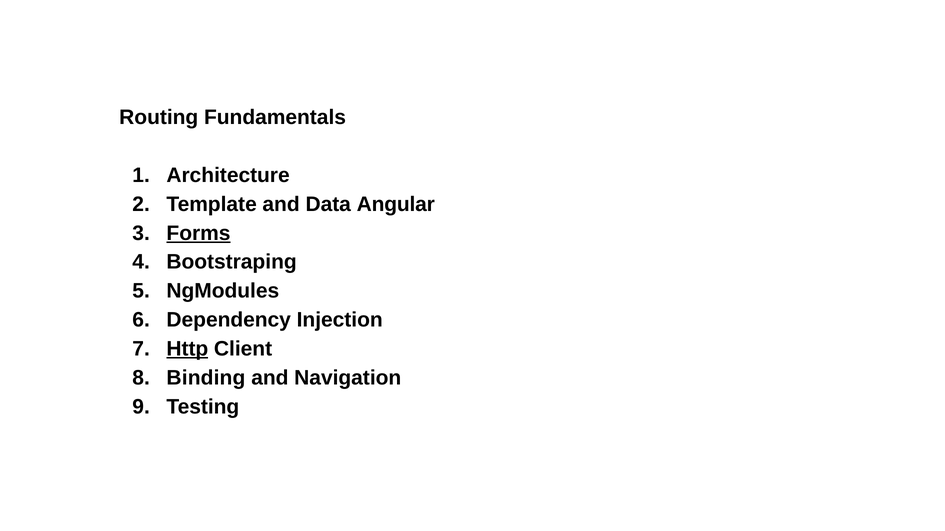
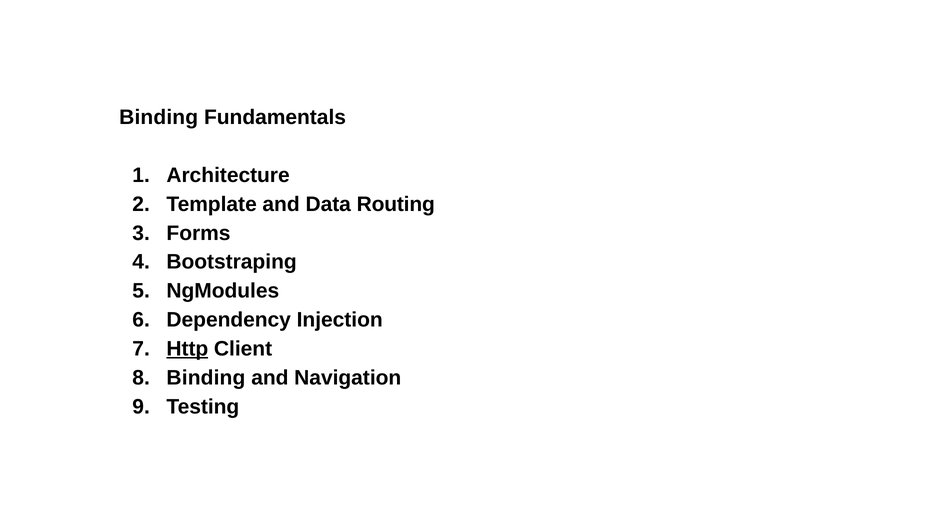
Routing: Routing -> Binding (159, 118)
Angular: Angular -> Routing (396, 204)
Forms underline: present -> none (198, 233)
